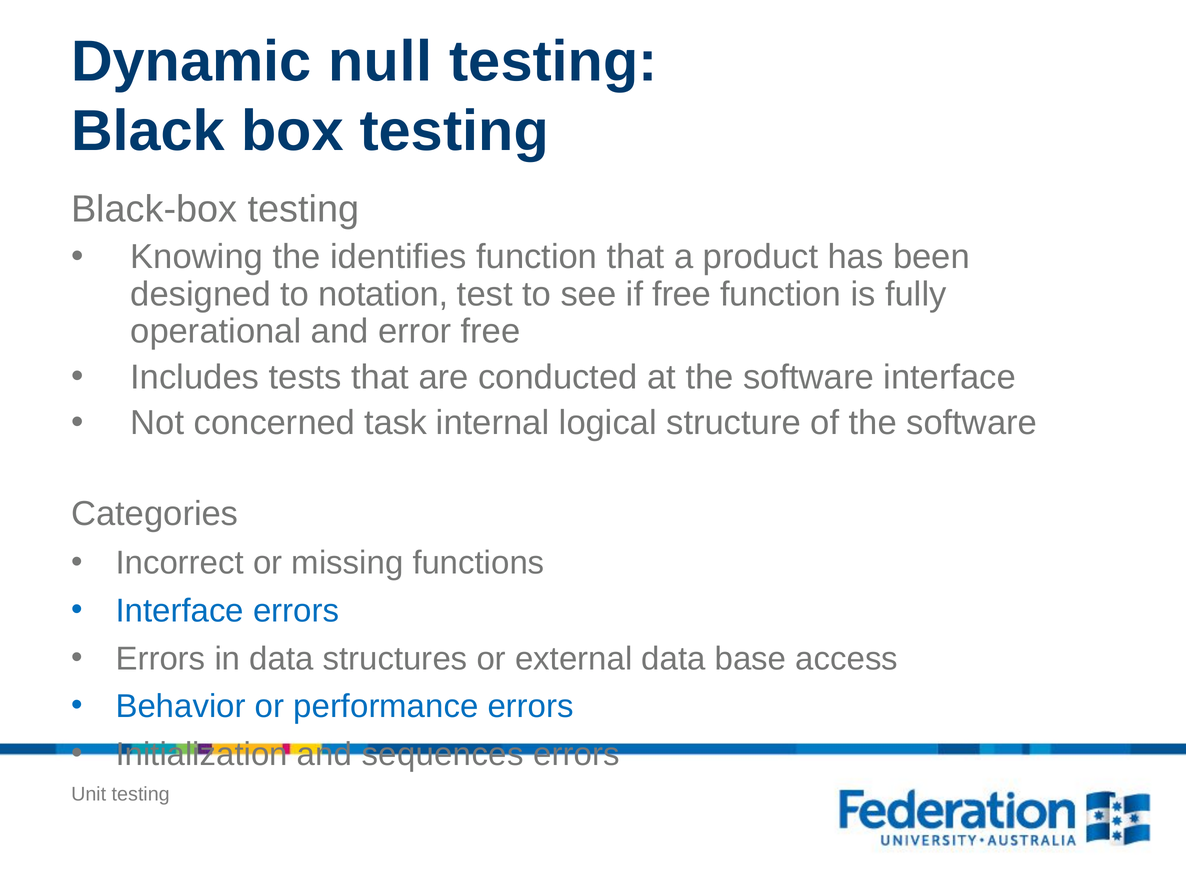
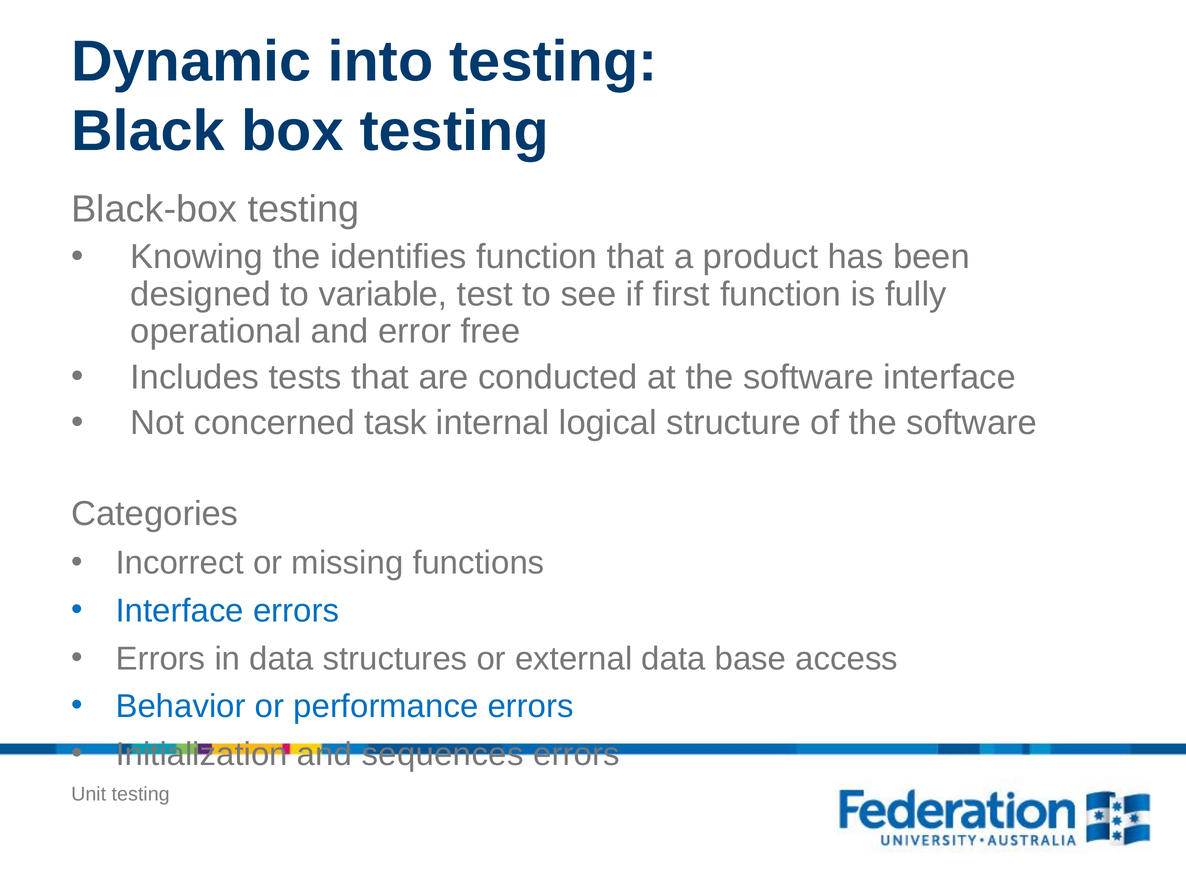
null: null -> into (380, 62)
notation: notation -> variable (383, 294)
if free: free -> first (681, 294)
